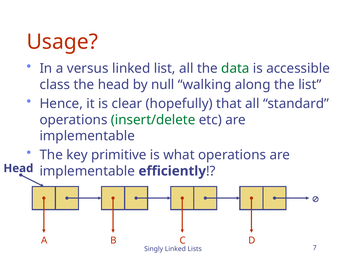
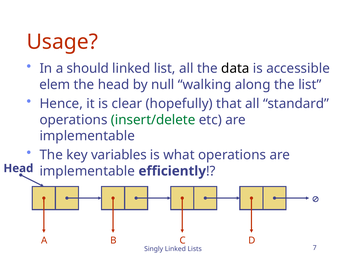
versus: versus -> should (88, 68)
data colour: green -> black (235, 68)
class: class -> elem (55, 85)
primitive: primitive -> variables (119, 155)
